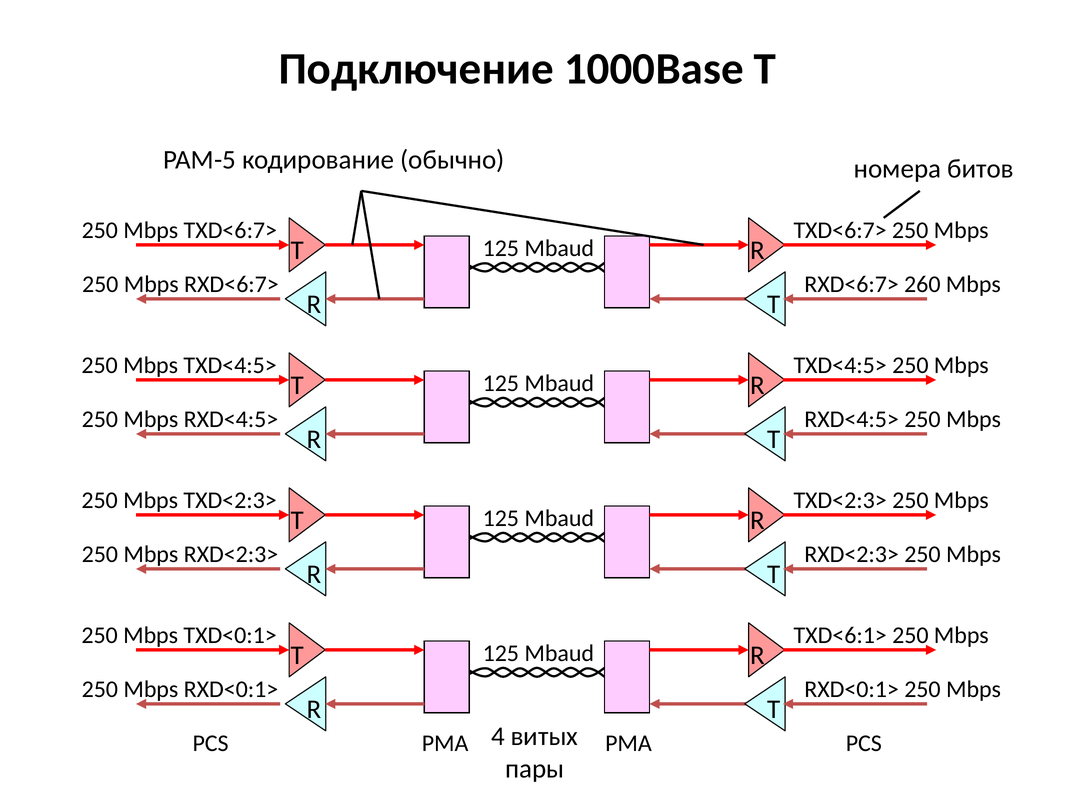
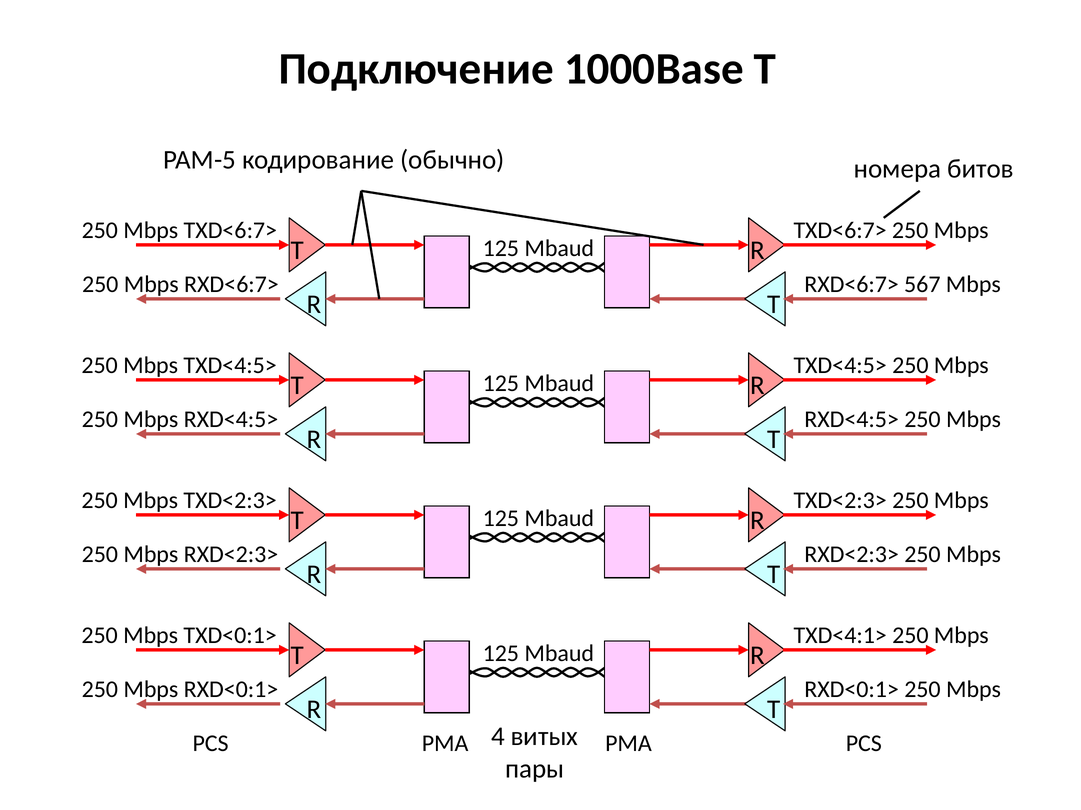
260: 260 -> 567 (922, 285)
TXD<6:1>: TXD<6:1> -> TXD<4:1> (840, 636)
